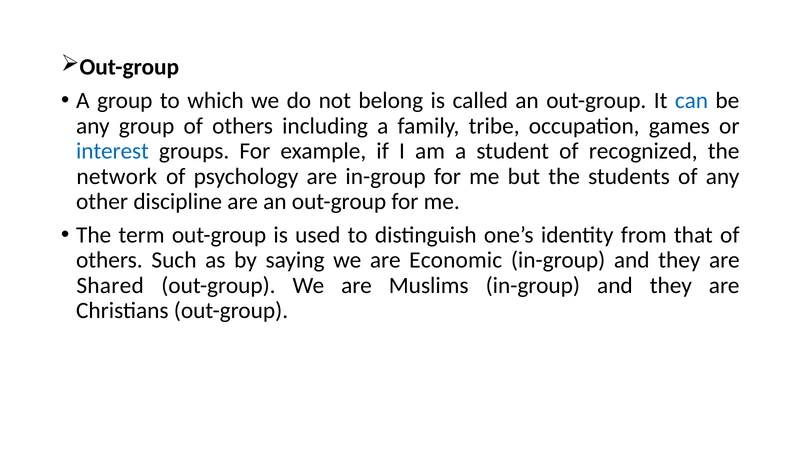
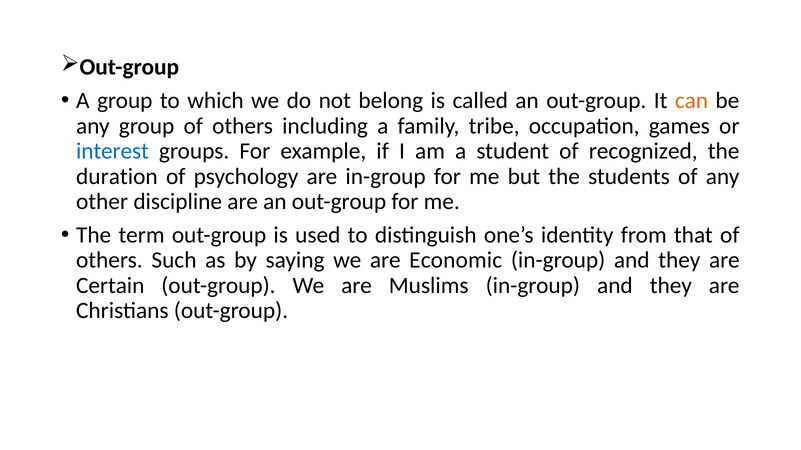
can colour: blue -> orange (692, 101)
network: network -> duration (117, 177)
Shared: Shared -> Certain (110, 286)
